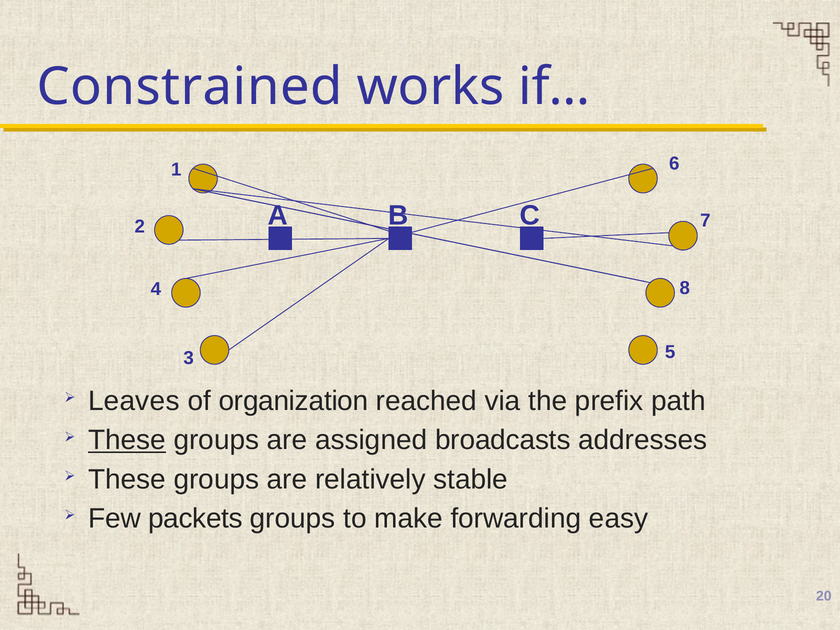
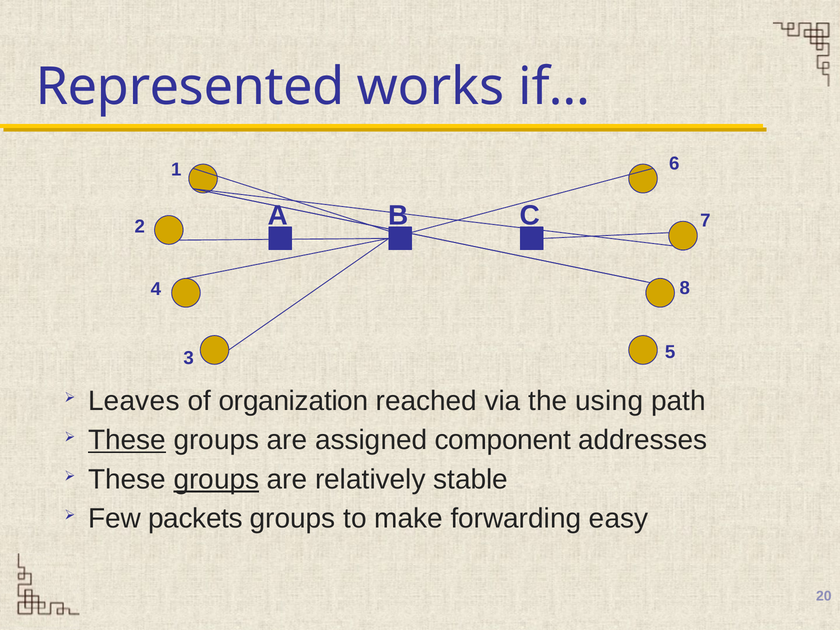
Constrained: Constrained -> Represented (190, 87)
prefix: prefix -> using (609, 401)
broadcasts: broadcasts -> component (503, 440)
groups underline: none -> present (216, 479)
